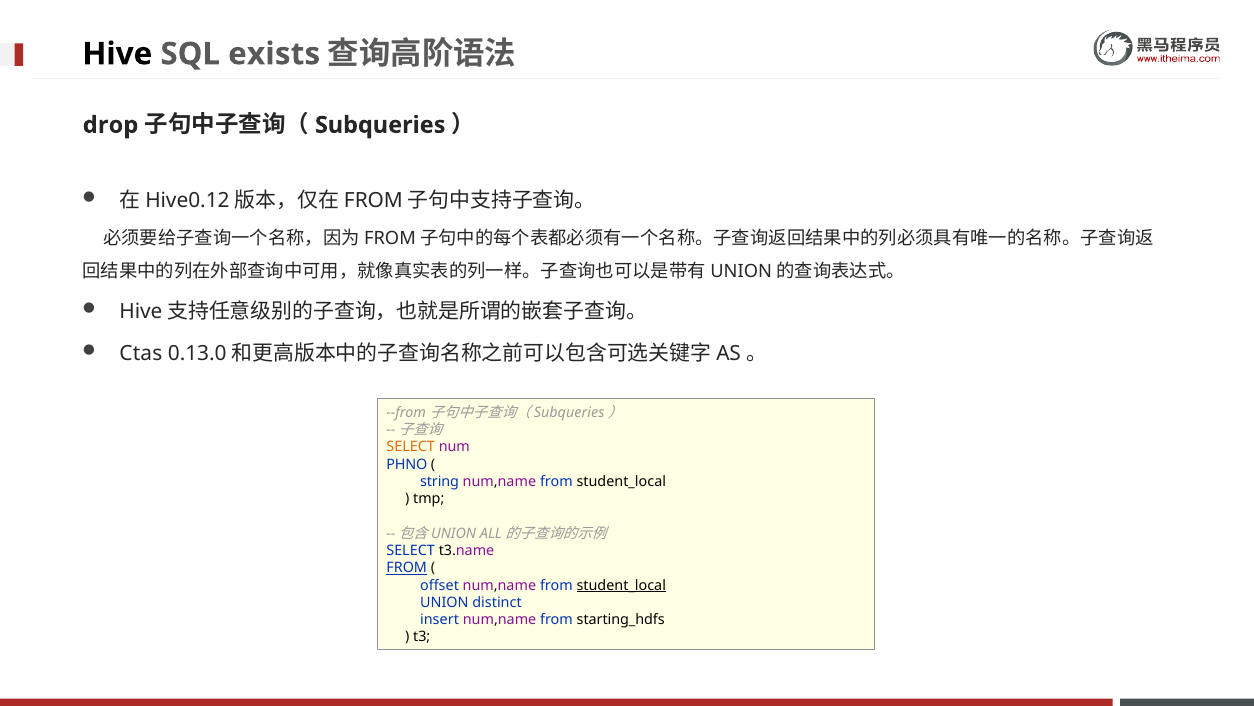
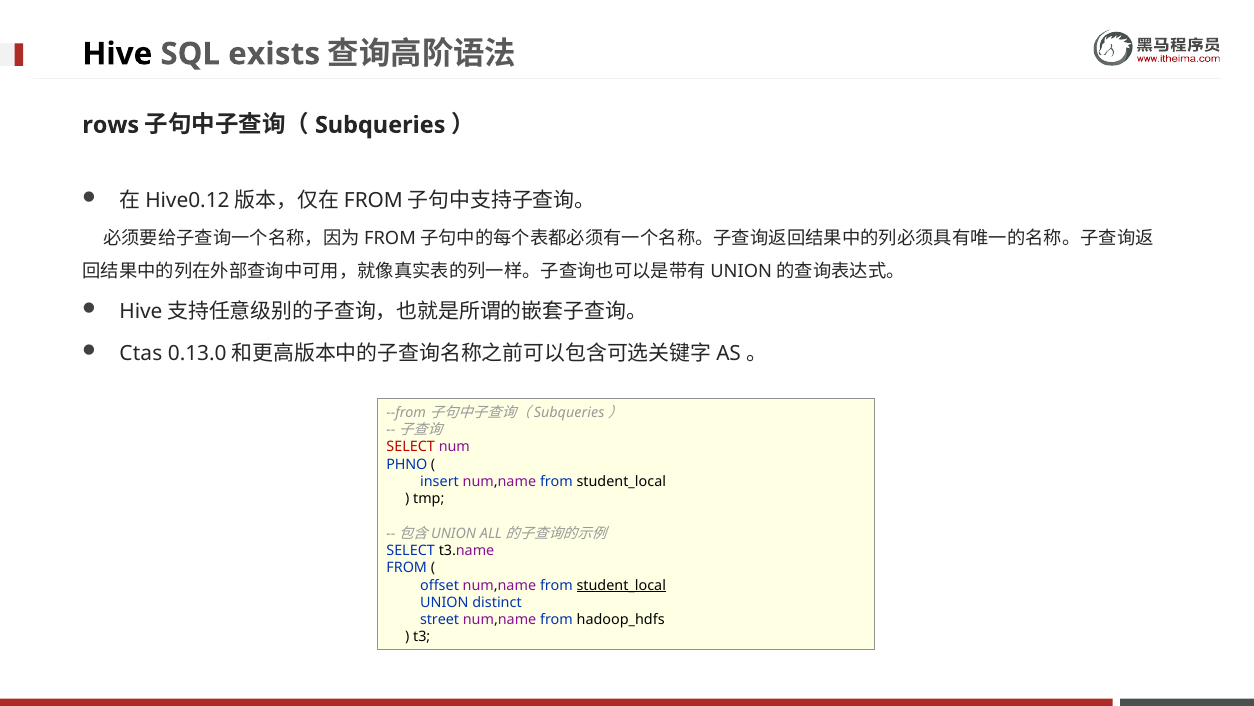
drop: drop -> rows (111, 125)
SELECT colour: orange -> red (411, 447)
string: string -> insert (440, 481)
FROM underline: present -> none (407, 568)
insert: insert -> street (440, 619)
starting_hdfs: starting_hdfs -> hadoop_hdfs (621, 619)
